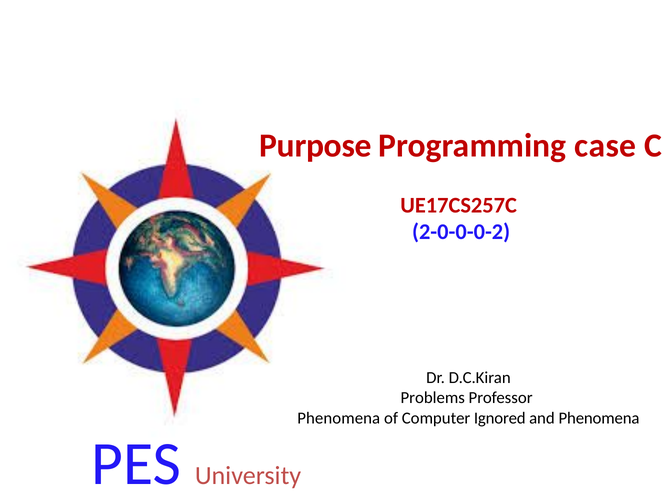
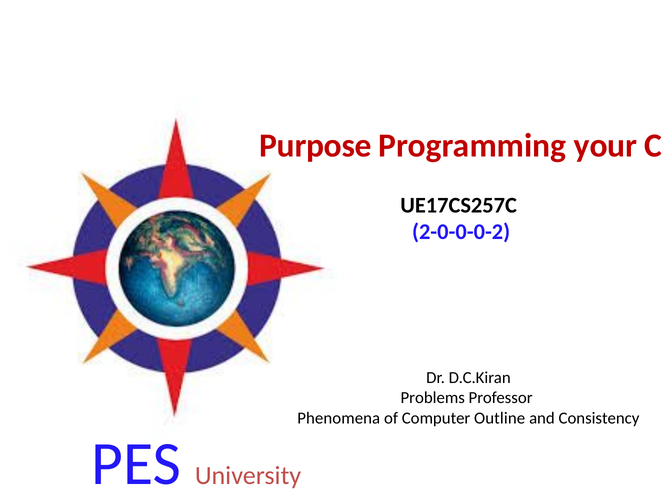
case: case -> your (605, 145)
UE17CS257C colour: red -> black (459, 205)
Ignored: Ignored -> Outline (500, 418)
and Phenomena: Phenomena -> Consistency (599, 418)
